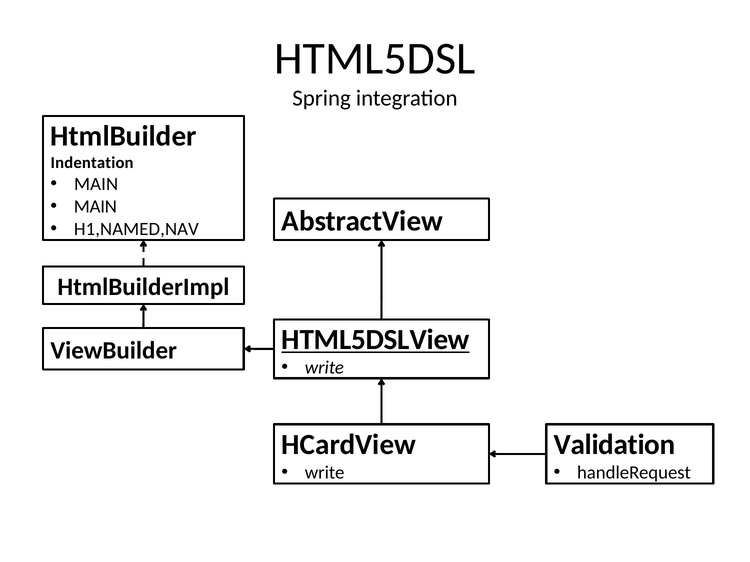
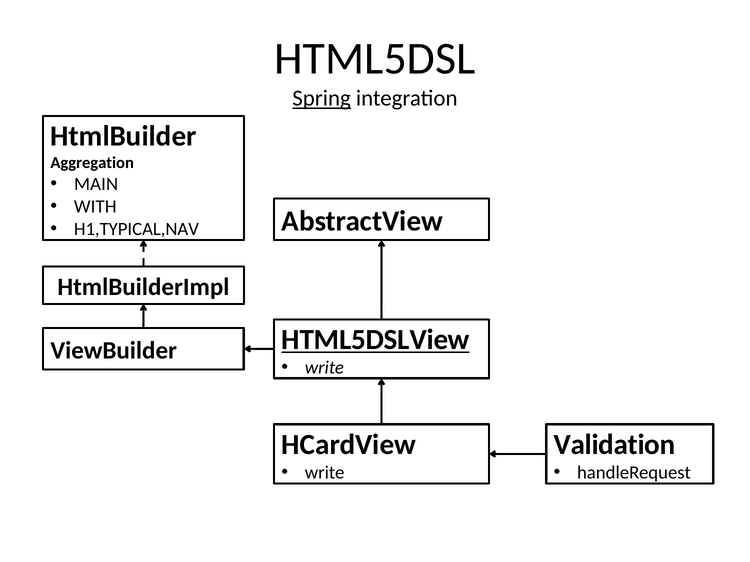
Spring underline: none -> present (322, 99)
Indentation: Indentation -> Aggregation (92, 163)
MAIN: MAIN -> WITH (95, 207)
H1,NAMED,NAV: H1,NAMED,NAV -> H1,TYPICAL,NAV (136, 229)
